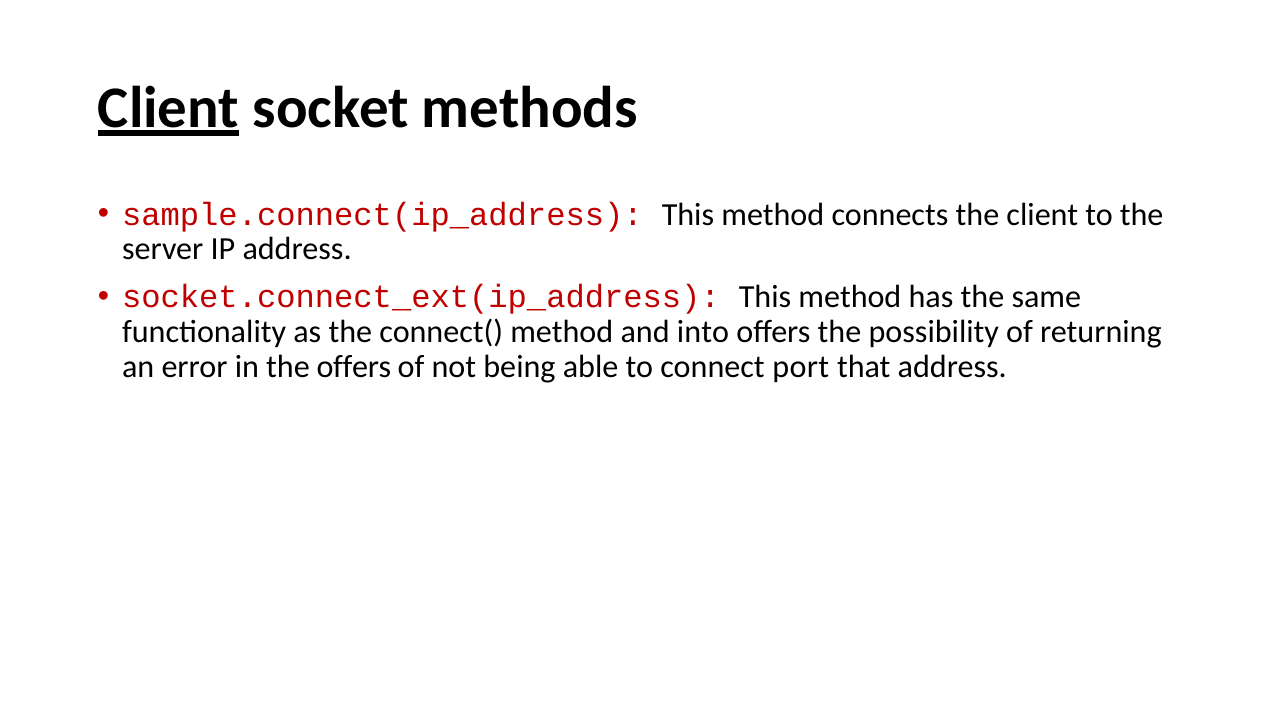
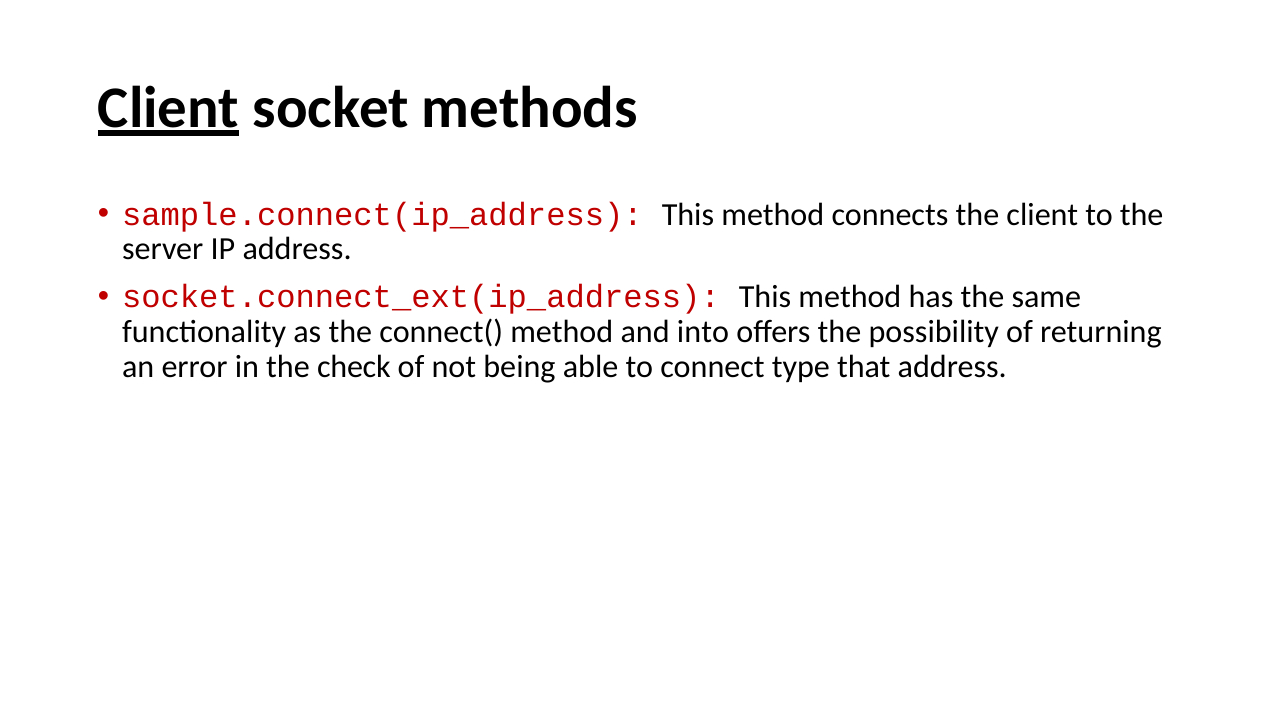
the offers: offers -> check (354, 367)
port: port -> type (801, 367)
